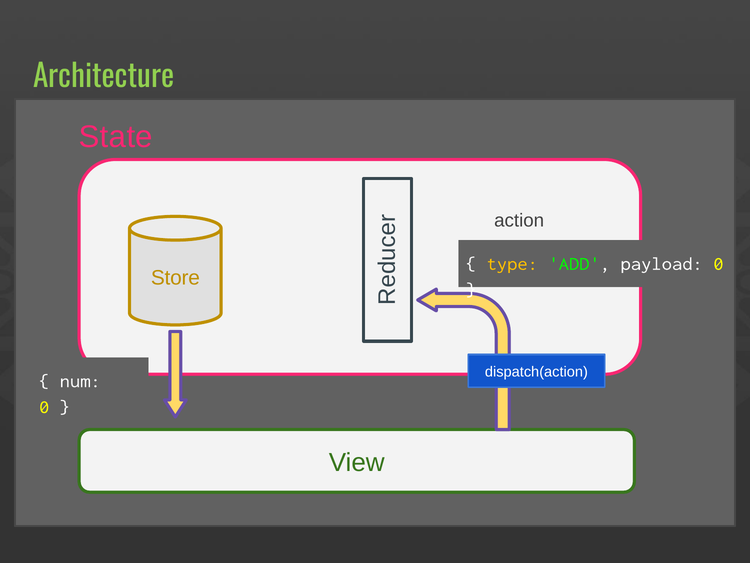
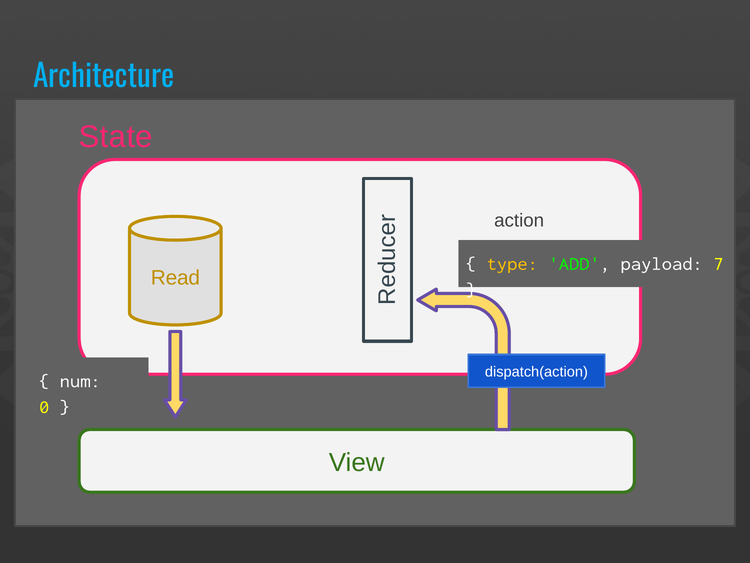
Architecture colour: light green -> light blue (104, 77)
payload 0: 0 -> 7 (718, 263)
Store: Store -> Read (175, 278)
